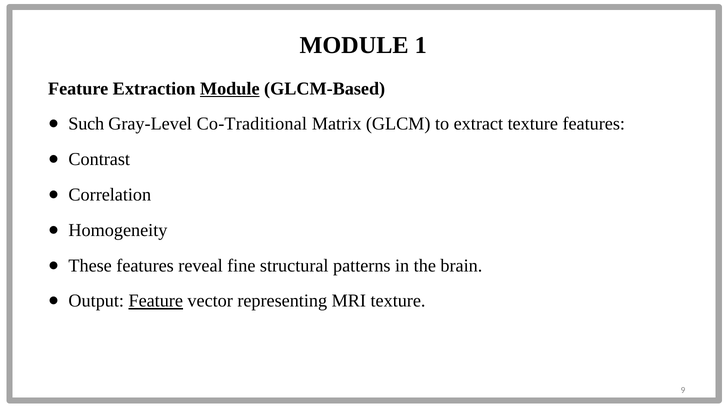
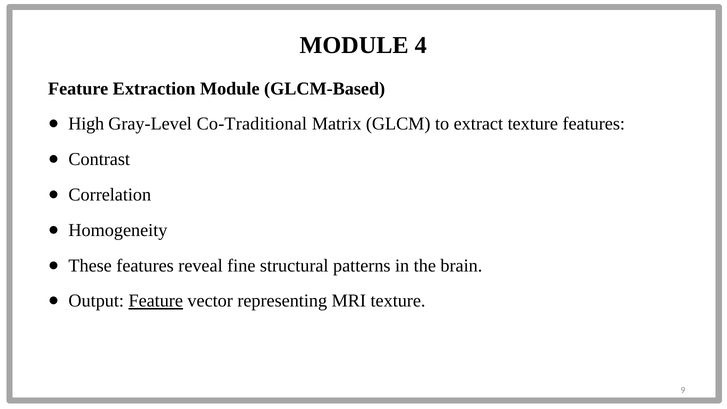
1: 1 -> 4 (421, 45)
Module underline: present -> none (230, 89)
Such: Such -> High (86, 124)
